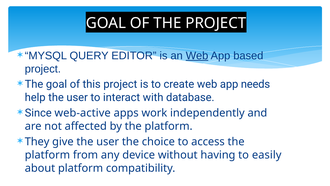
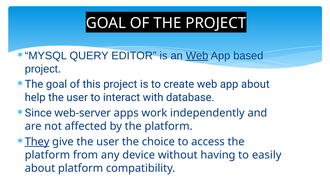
app needs: needs -> about (255, 84)
web-active: web-active -> web-server (83, 113)
They underline: none -> present (37, 141)
